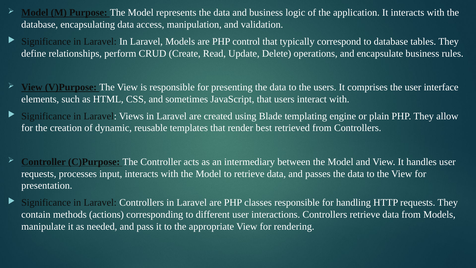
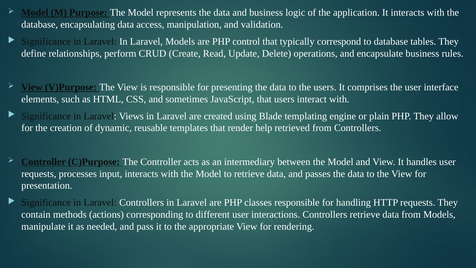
best: best -> help (264, 128)
